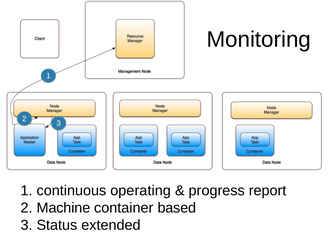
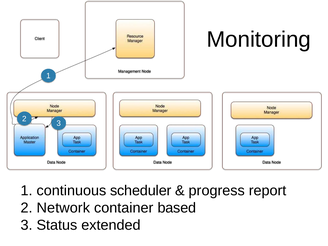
operating: operating -> scheduler (141, 191)
Machine: Machine -> Network (63, 208)
